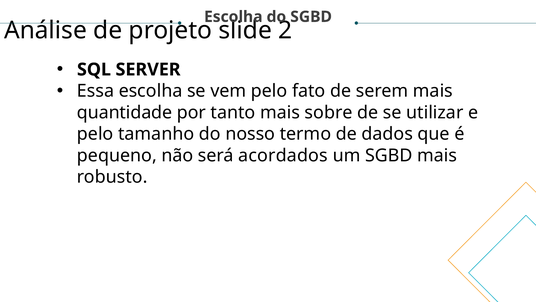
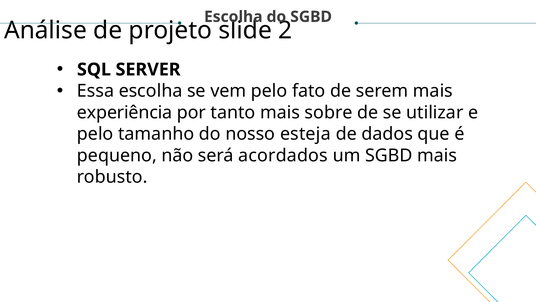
quantidade: quantidade -> experiência (125, 112)
termo: termo -> esteja (305, 134)
